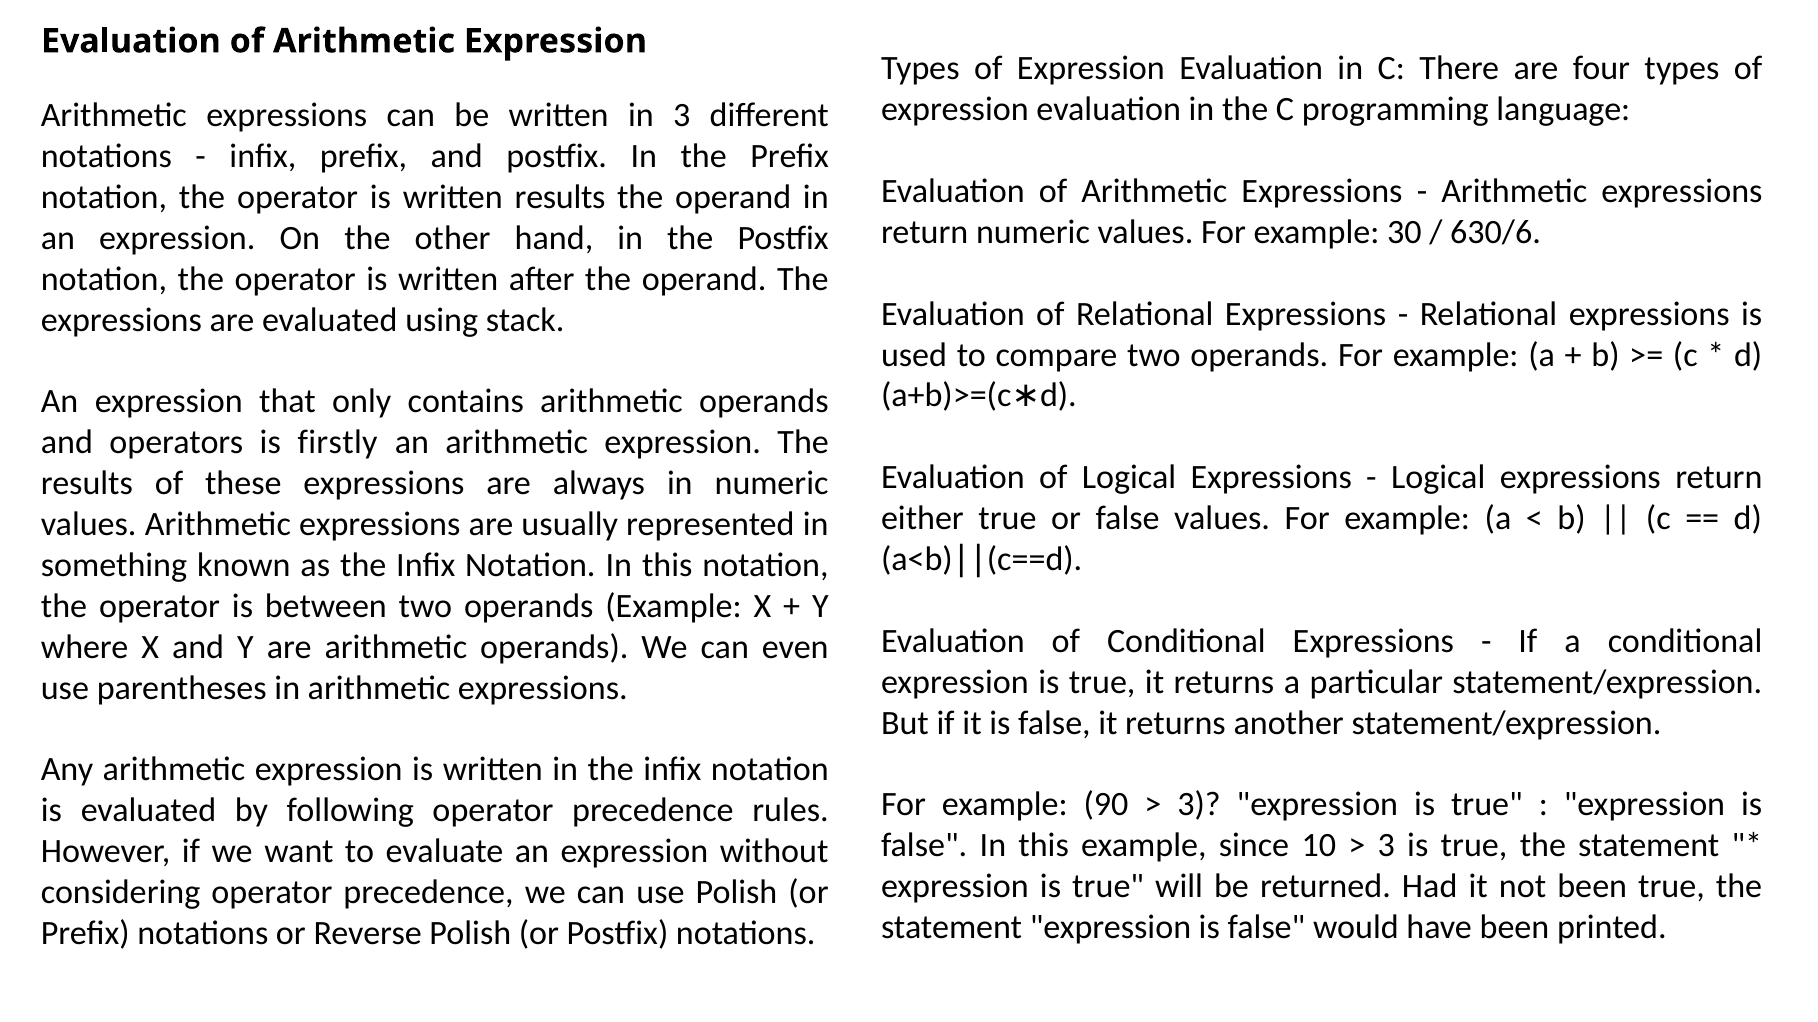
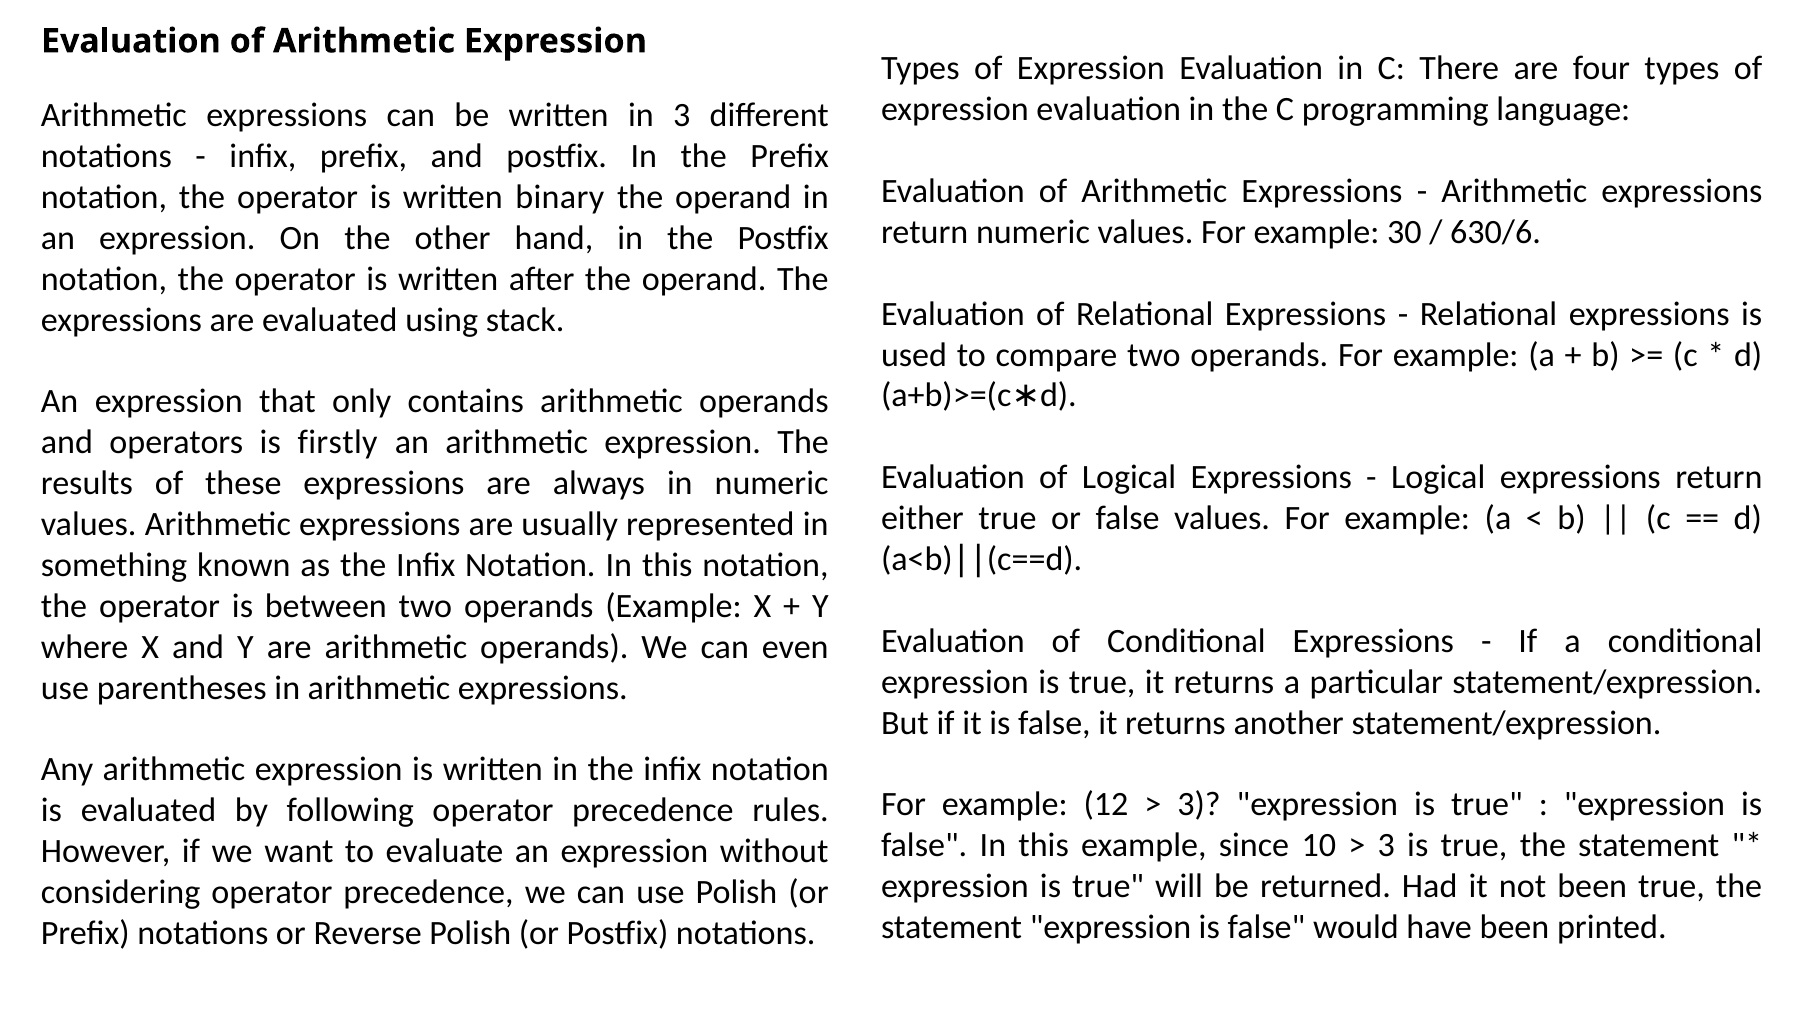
written results: results -> binary (560, 197)
90: 90 -> 12 (1106, 805)
